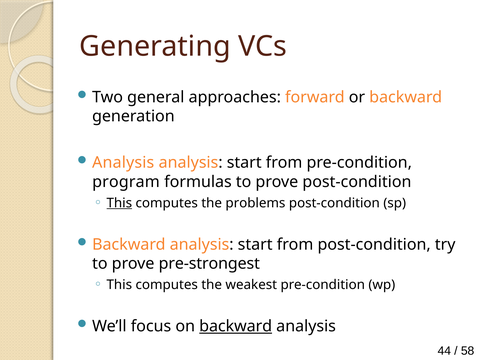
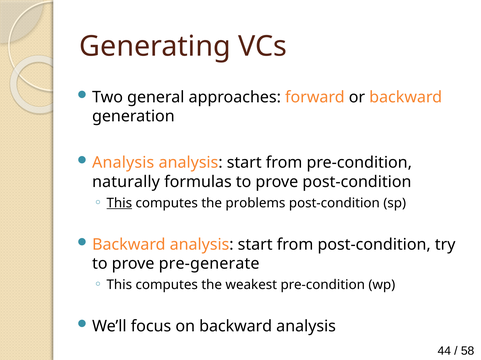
program: program -> naturally (126, 182)
pre-strongest: pre-strongest -> pre-generate (209, 264)
backward underline: present -> none (236, 327)
